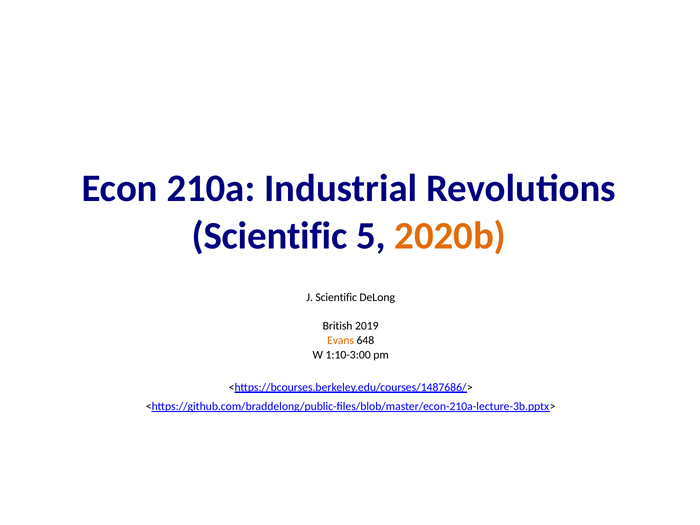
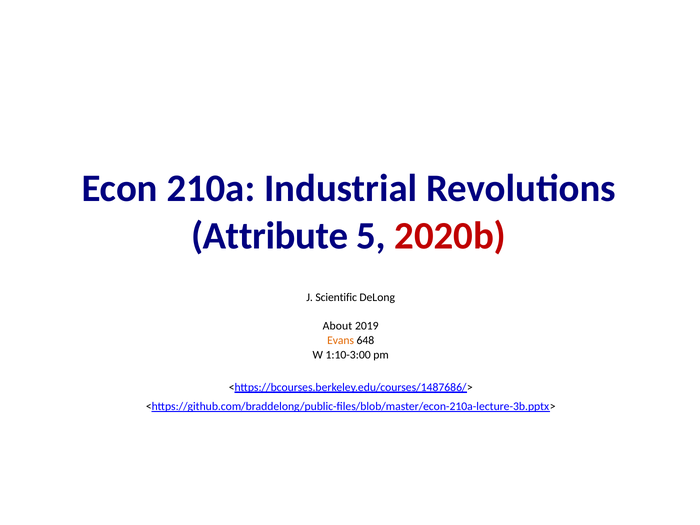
Scientific: Scientific -> Attribute (270, 236)
2020b colour: orange -> red (450, 236)
British: British -> About (337, 326)
